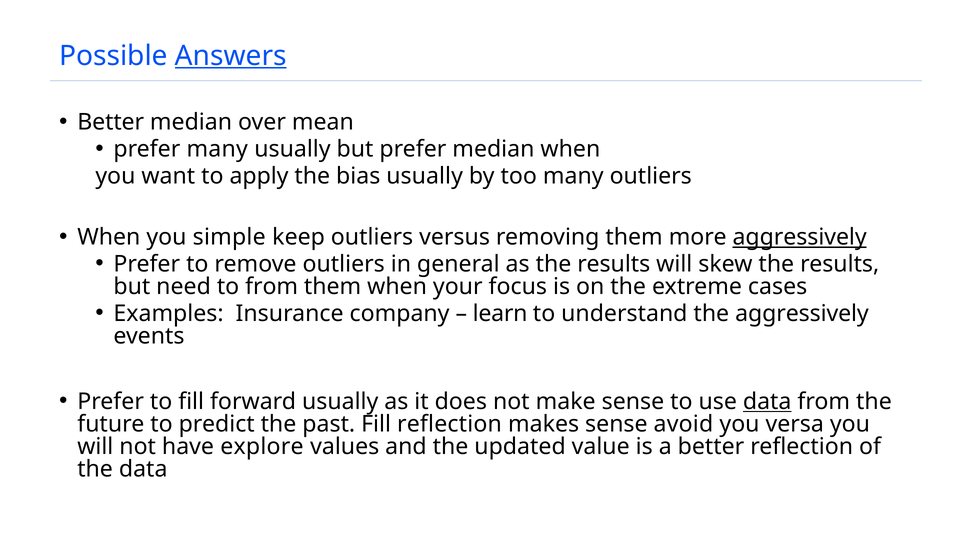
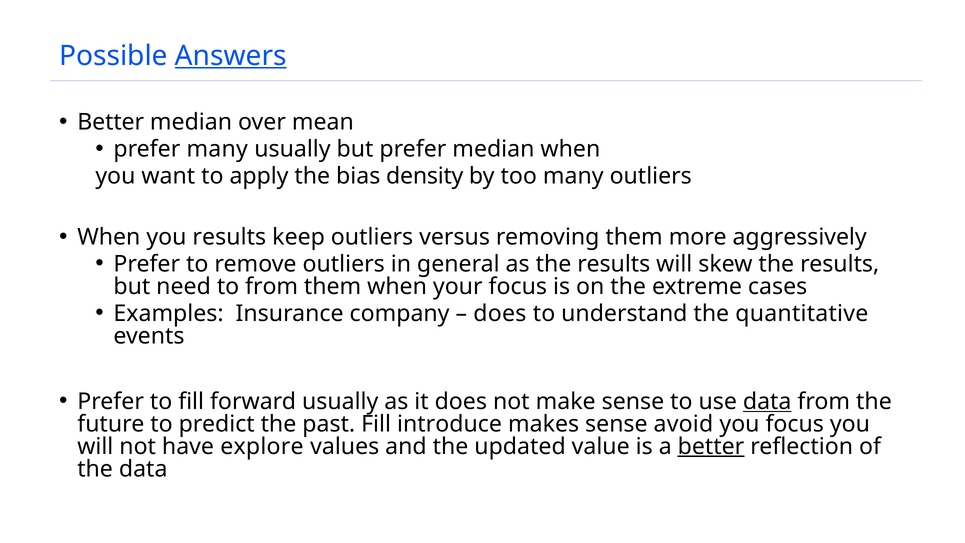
bias usually: usually -> density (425, 176)
you simple: simple -> results (229, 237)
aggressively underline: present -> none (800, 237)
learn: learn -> does (500, 313)
the aggressively: aggressively -> quantitative (802, 313)
Fill reflection: reflection -> introduce (450, 424)
you versa: versa -> focus (795, 424)
better underline: none -> present (711, 446)
